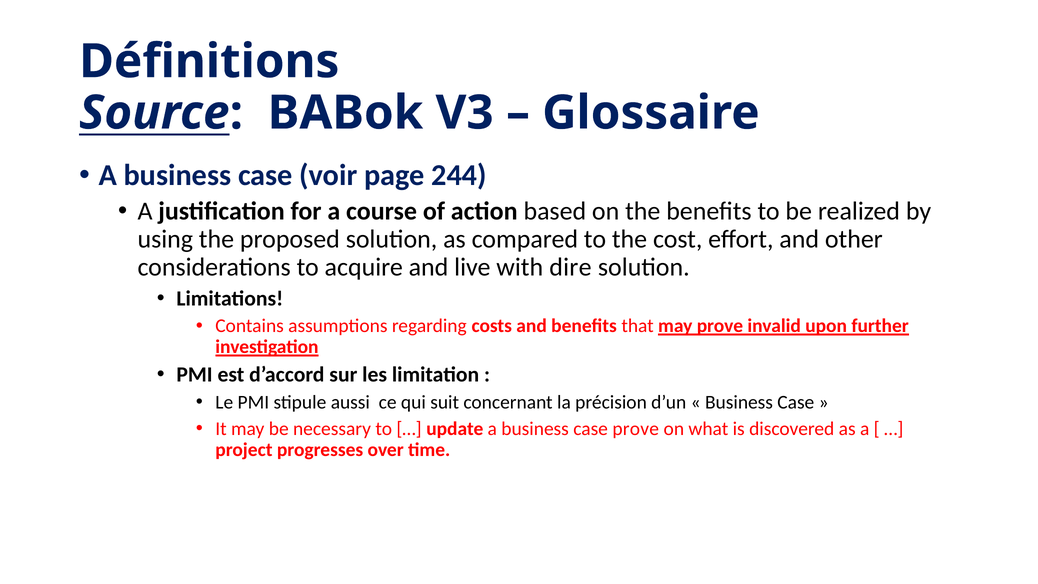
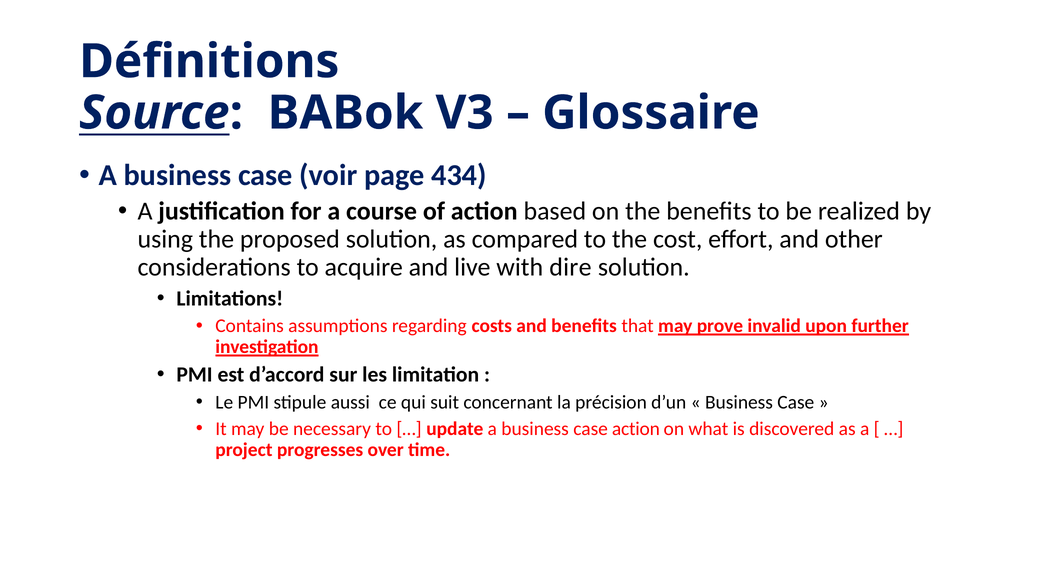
244: 244 -> 434 (459, 175)
case prove: prove -> action (636, 429)
